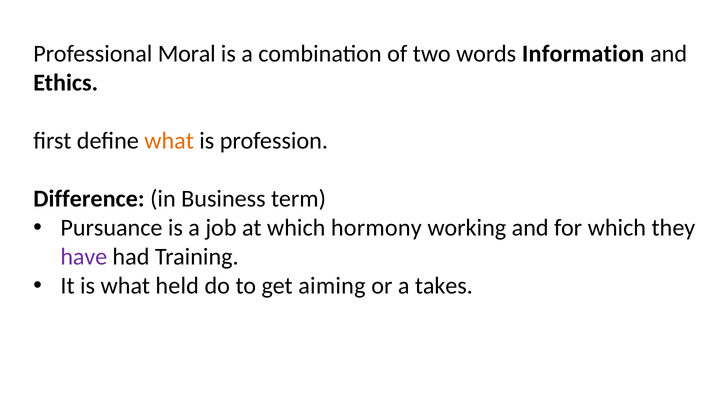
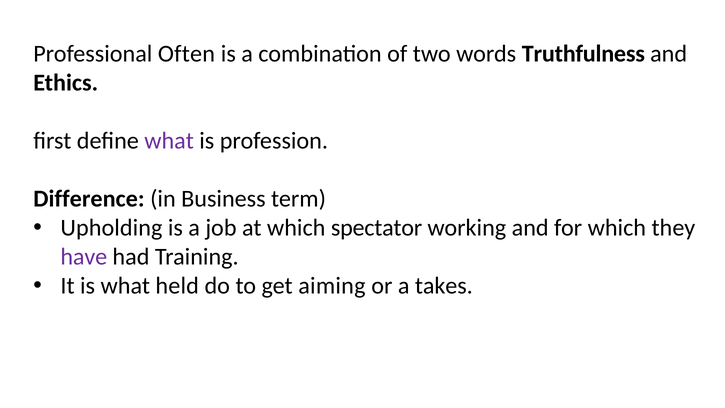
Moral: Moral -> Often (186, 54)
Information: Information -> Truthfulness (583, 54)
what colour: orange -> purple (169, 141)
Pursuance: Pursuance -> Upholding (111, 228)
hormony: hormony -> spectator (377, 228)
